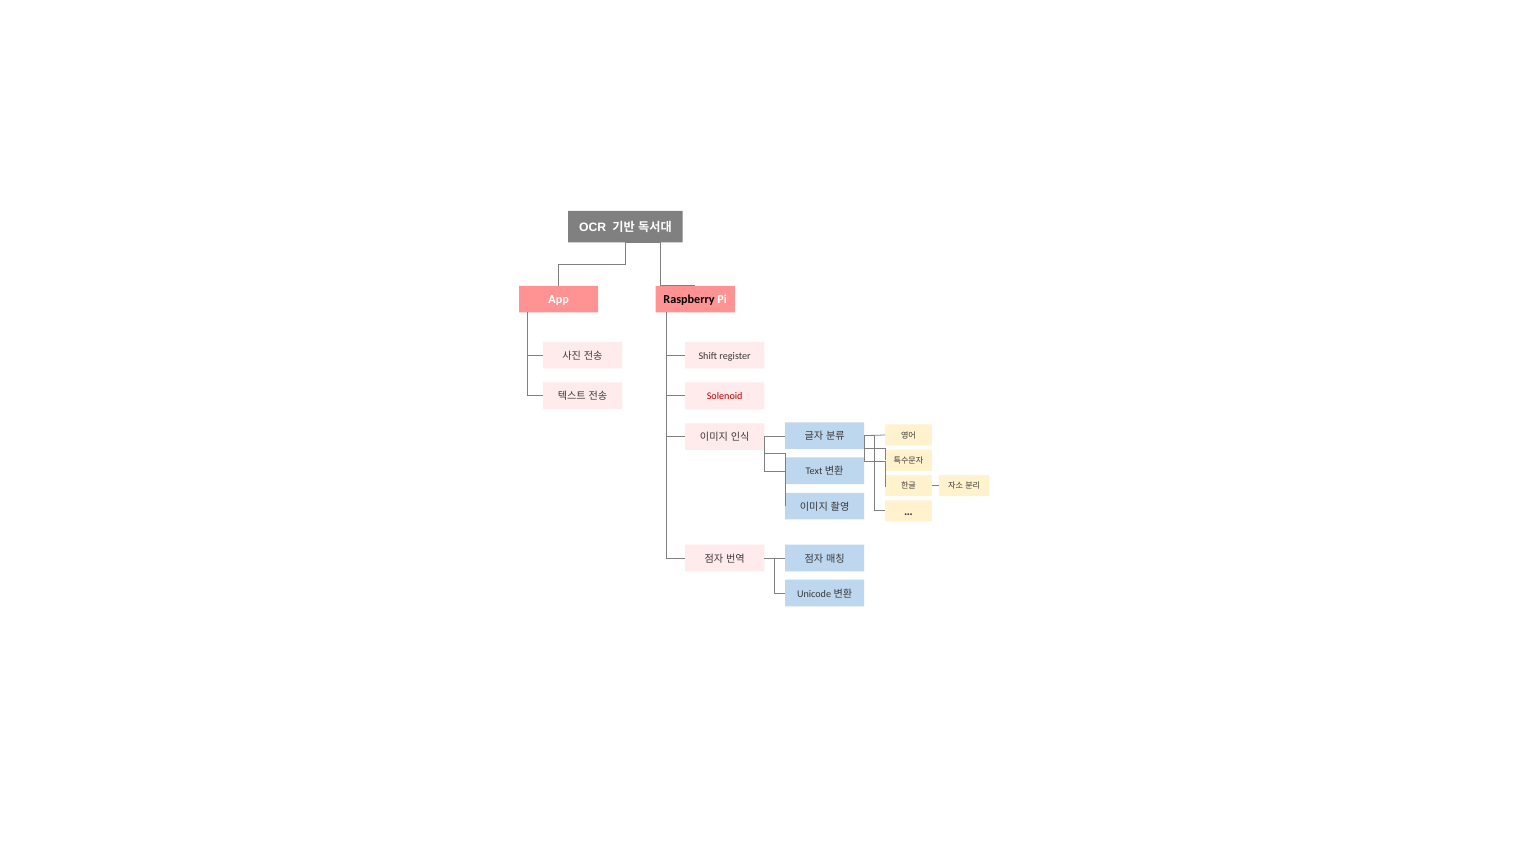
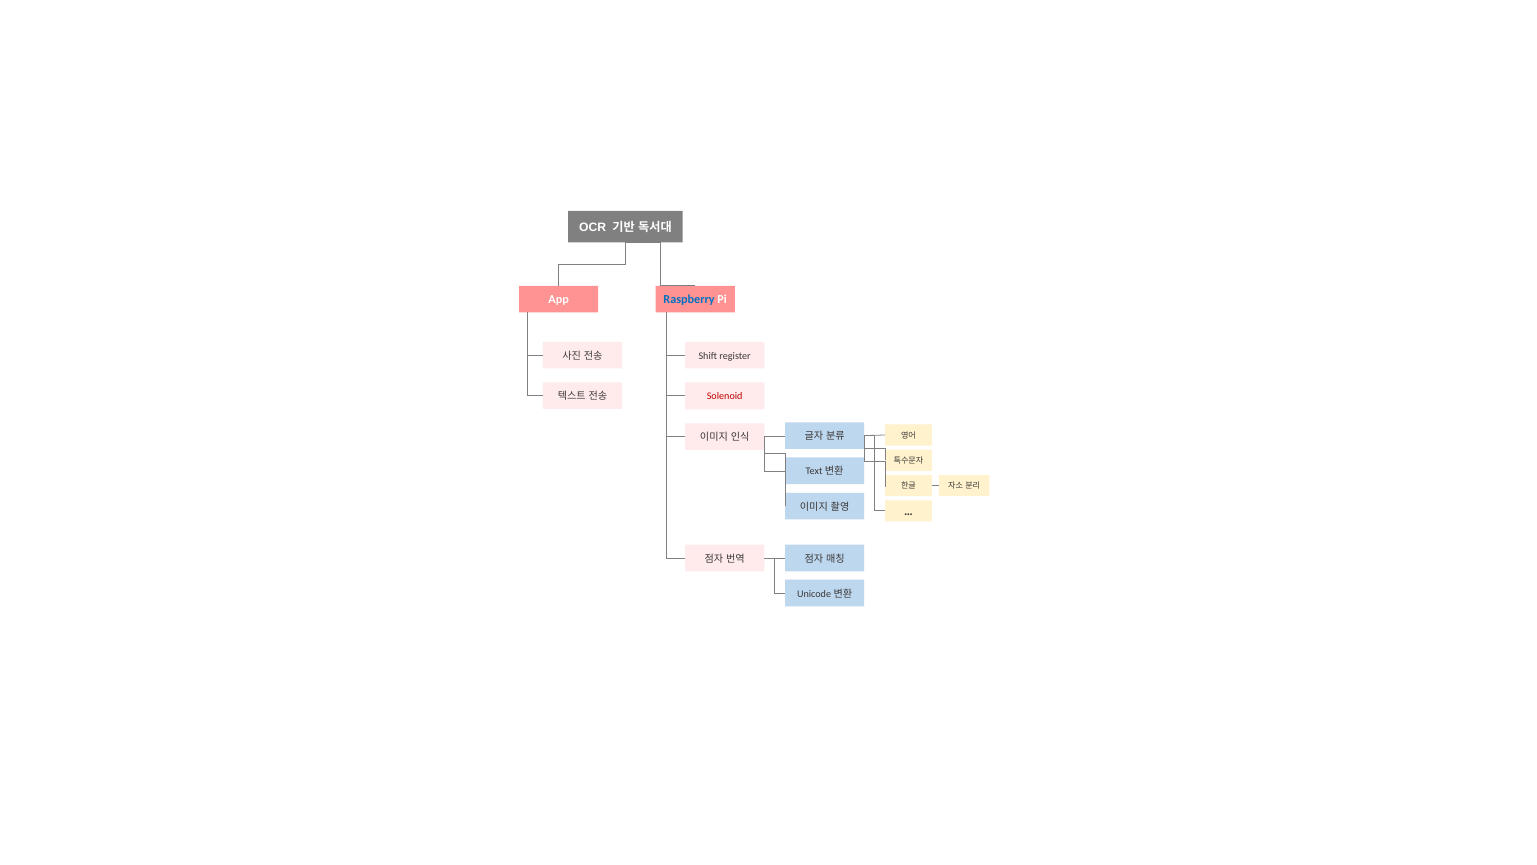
Raspberry colour: black -> blue (689, 300)
